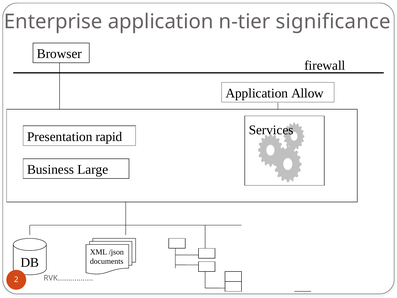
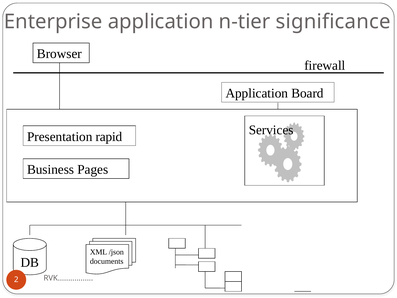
Allow: Allow -> Board (307, 93)
Large: Large -> Pages (93, 169)
